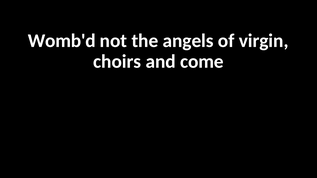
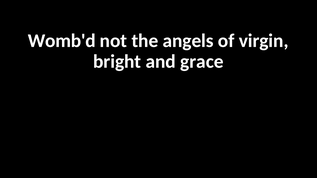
choirs: choirs -> bright (117, 62)
come: come -> grace (202, 62)
